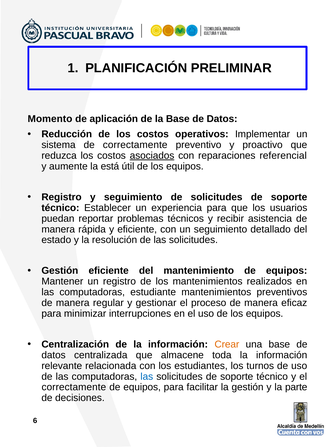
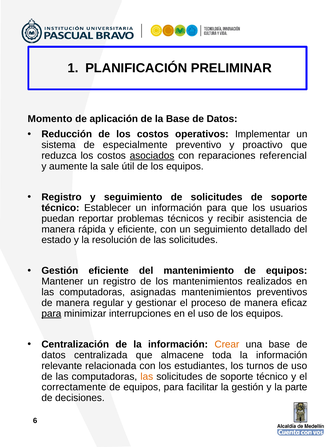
de correctamente: correctamente -> especialmente (135, 145)
está: está -> sale (110, 166)
un experiencia: experiencia -> información (177, 208)
estudiante: estudiante -> asignadas (153, 292)
para underline: none -> present (51, 313)
las colour: blue -> orange (147, 376)
